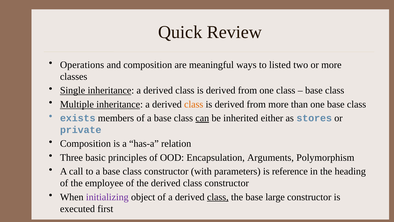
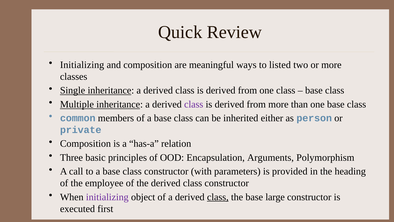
Operations: Operations -> Initializing (82, 65)
class colour: orange -> purple (194, 104)
exists: exists -> common (78, 118)
can underline: present -> none (202, 118)
stores: stores -> person (314, 118)
reference: reference -> provided (290, 171)
